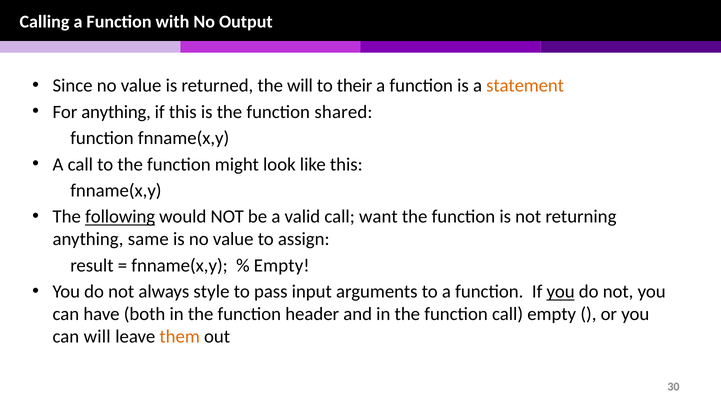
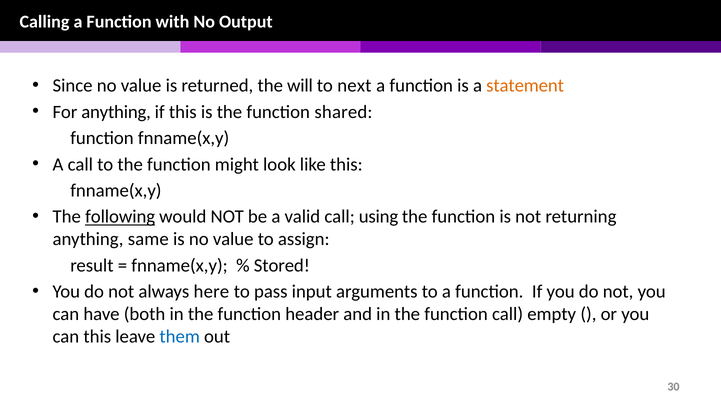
their: their -> next (354, 86)
want: want -> using (378, 217)
Empty: Empty -> Stored (282, 266)
style: style -> here (211, 292)
you underline: present -> none (561, 292)
can will: will -> this (97, 337)
them colour: orange -> blue (180, 337)
